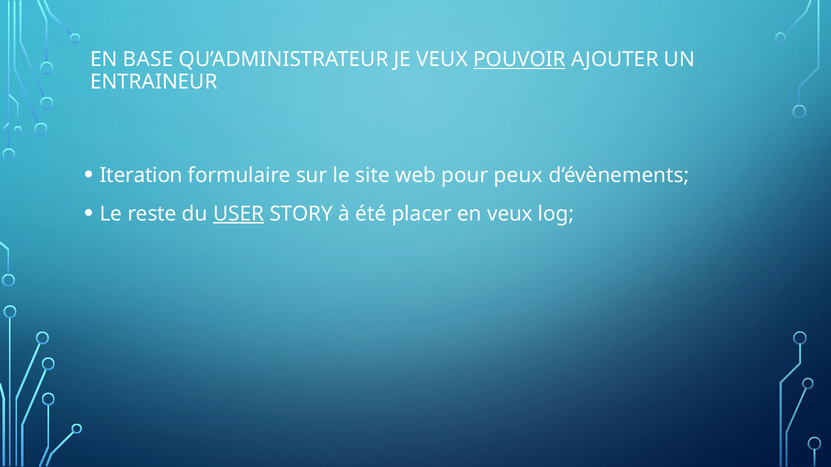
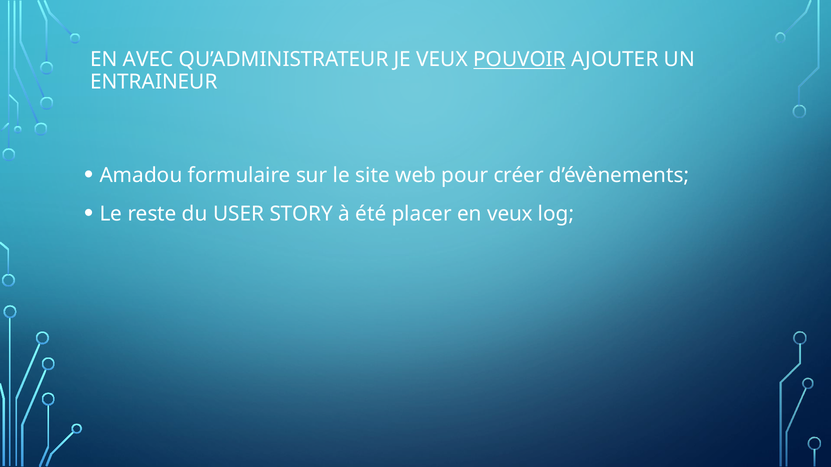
BASE: BASE -> AVEC (148, 60)
Iteration: Iteration -> Amadou (141, 175)
peux: peux -> créer (519, 175)
USER underline: present -> none (239, 214)
